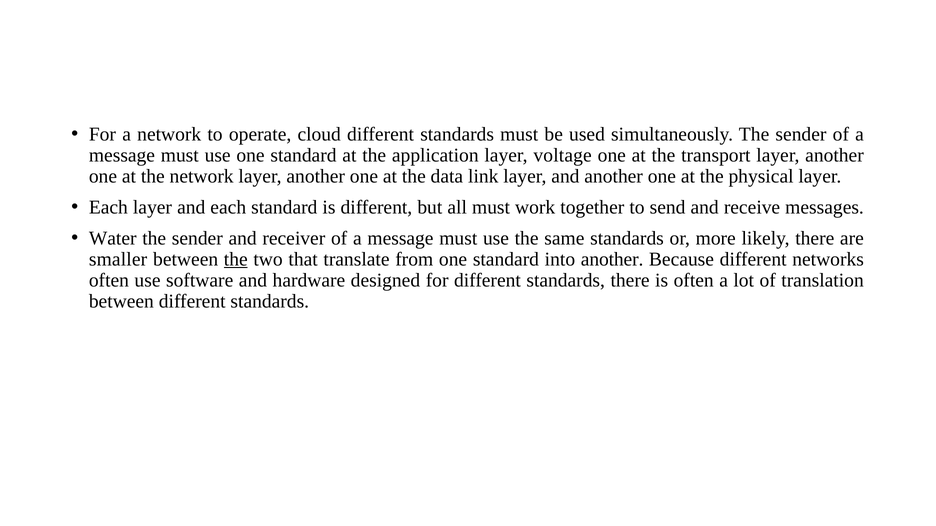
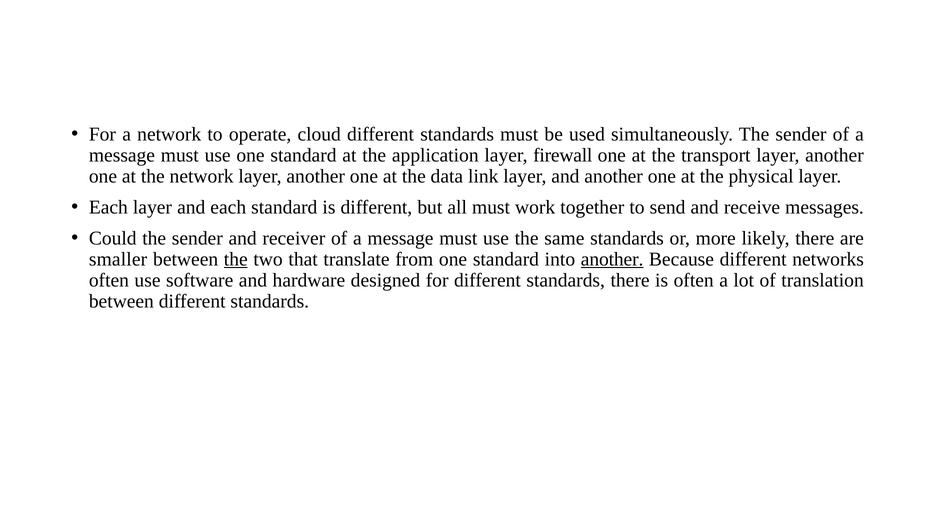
voltage: voltage -> firewall (563, 156)
Water: Water -> Could (113, 238)
another underline: none -> present (612, 259)
